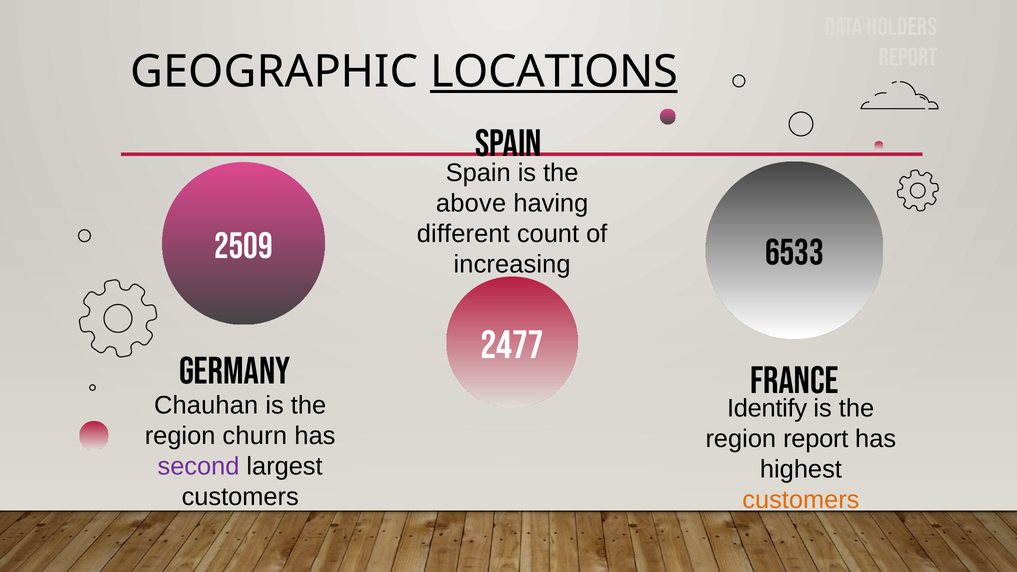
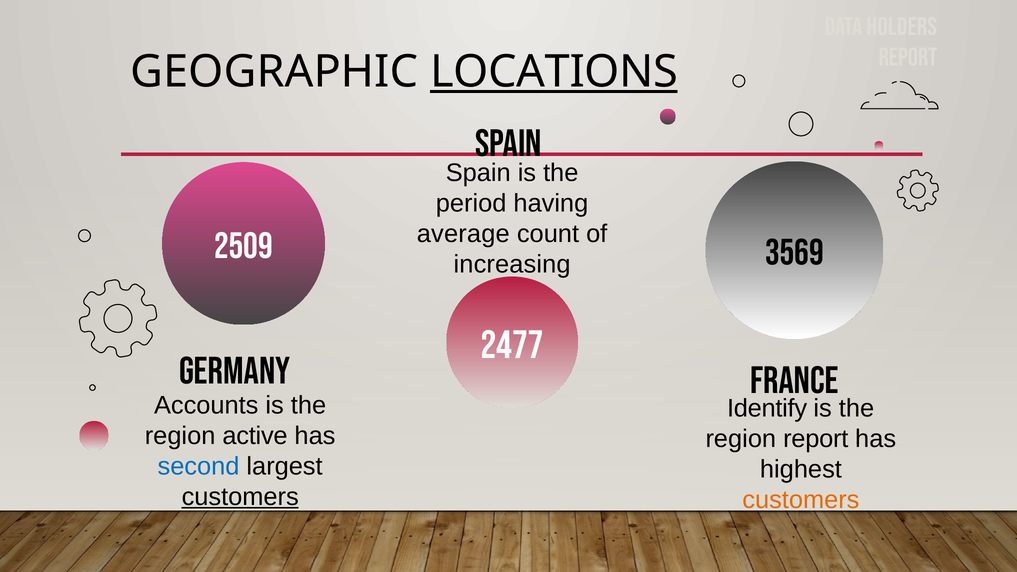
above: above -> period (471, 203)
different: different -> average (463, 234)
6533: 6533 -> 3569 (794, 253)
Chauhan: Chauhan -> Accounts (206, 405)
churn: churn -> active (255, 436)
second colour: purple -> blue (198, 466)
customers underline: none -> present (240, 497)
